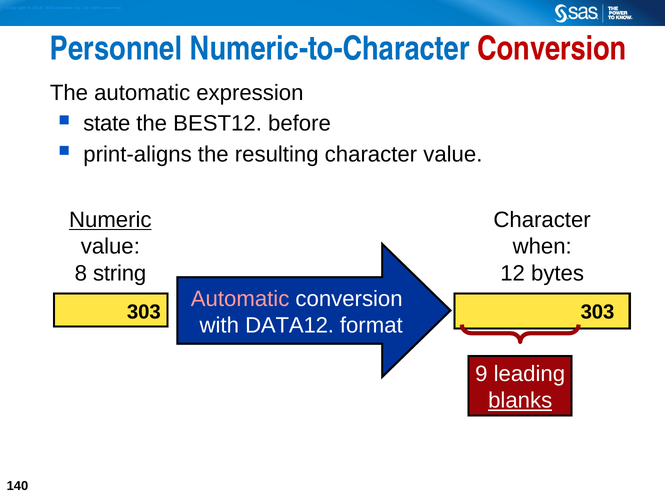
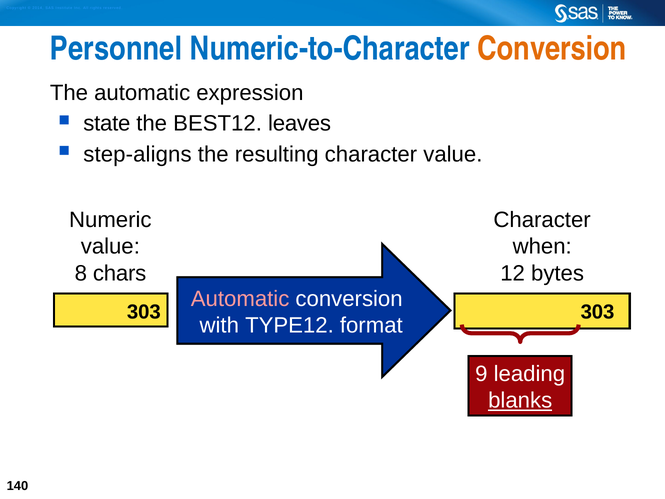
Conversion colour: red -> orange (552, 49)
before: before -> leaves (300, 124)
print-aligns: print-aligns -> step-aligns (138, 154)
Numeric underline: present -> none (110, 220)
string: string -> chars (120, 273)
DATA12: DATA12 -> TYPE12 (289, 325)
